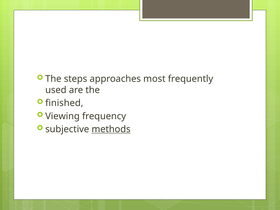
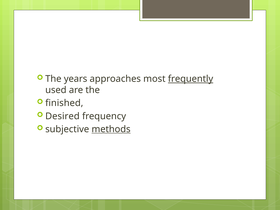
steps: steps -> years (76, 79)
frequently underline: none -> present (191, 79)
Viewing: Viewing -> Desired (62, 116)
